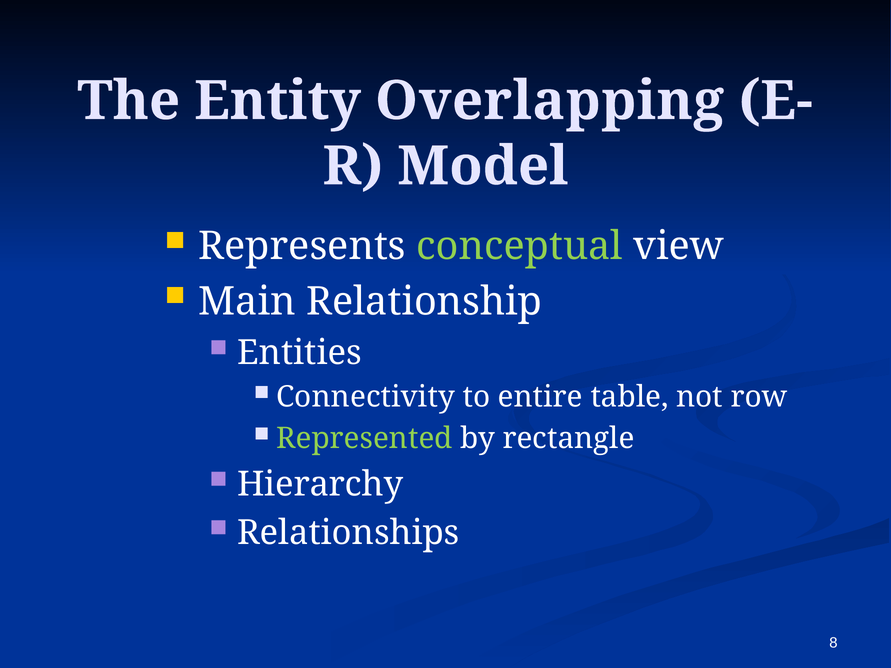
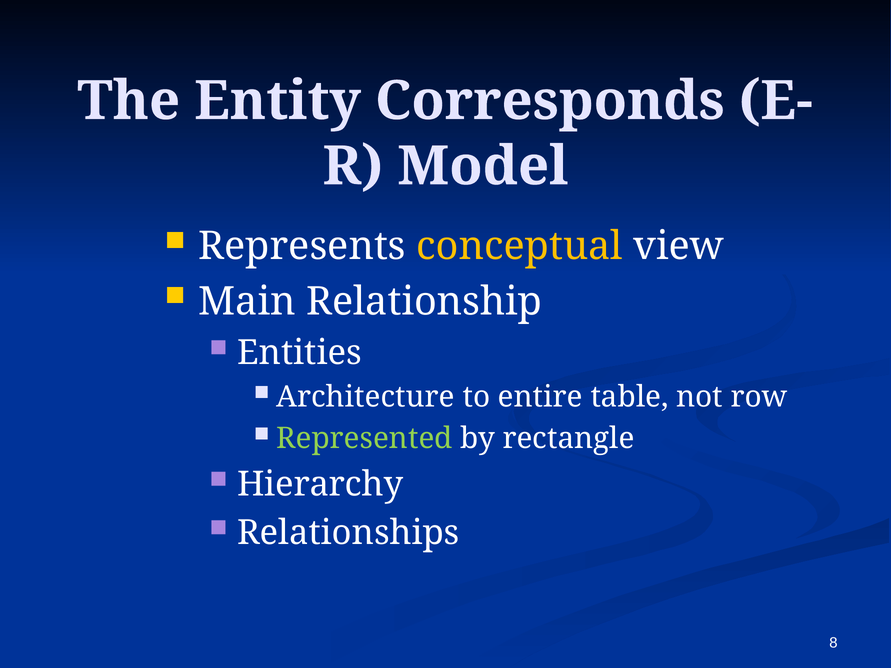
Overlapping: Overlapping -> Corresponds (550, 101)
conceptual colour: light green -> yellow (519, 246)
Connectivity: Connectivity -> Architecture (366, 397)
